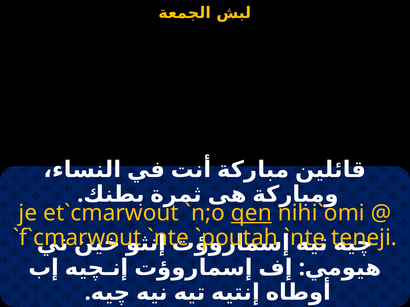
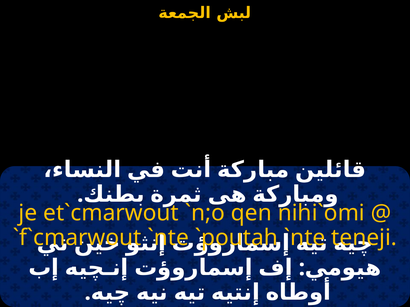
qen underline: present -> none (251, 213)
